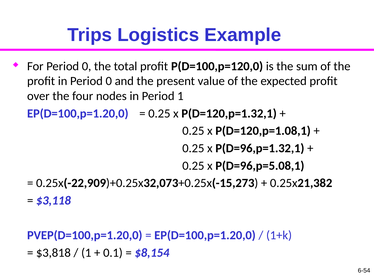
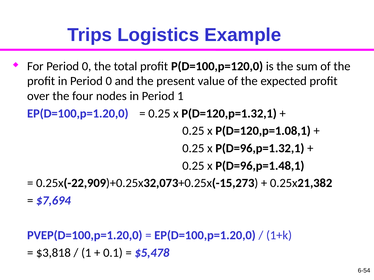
P(D=96,p=5.08,1: P(D=96,p=5.08,1 -> P(D=96,p=1.48,1 (260, 166)
$3,118: $3,118 -> $7,694 (53, 201)
$8,154: $8,154 -> $5,478 (152, 253)
